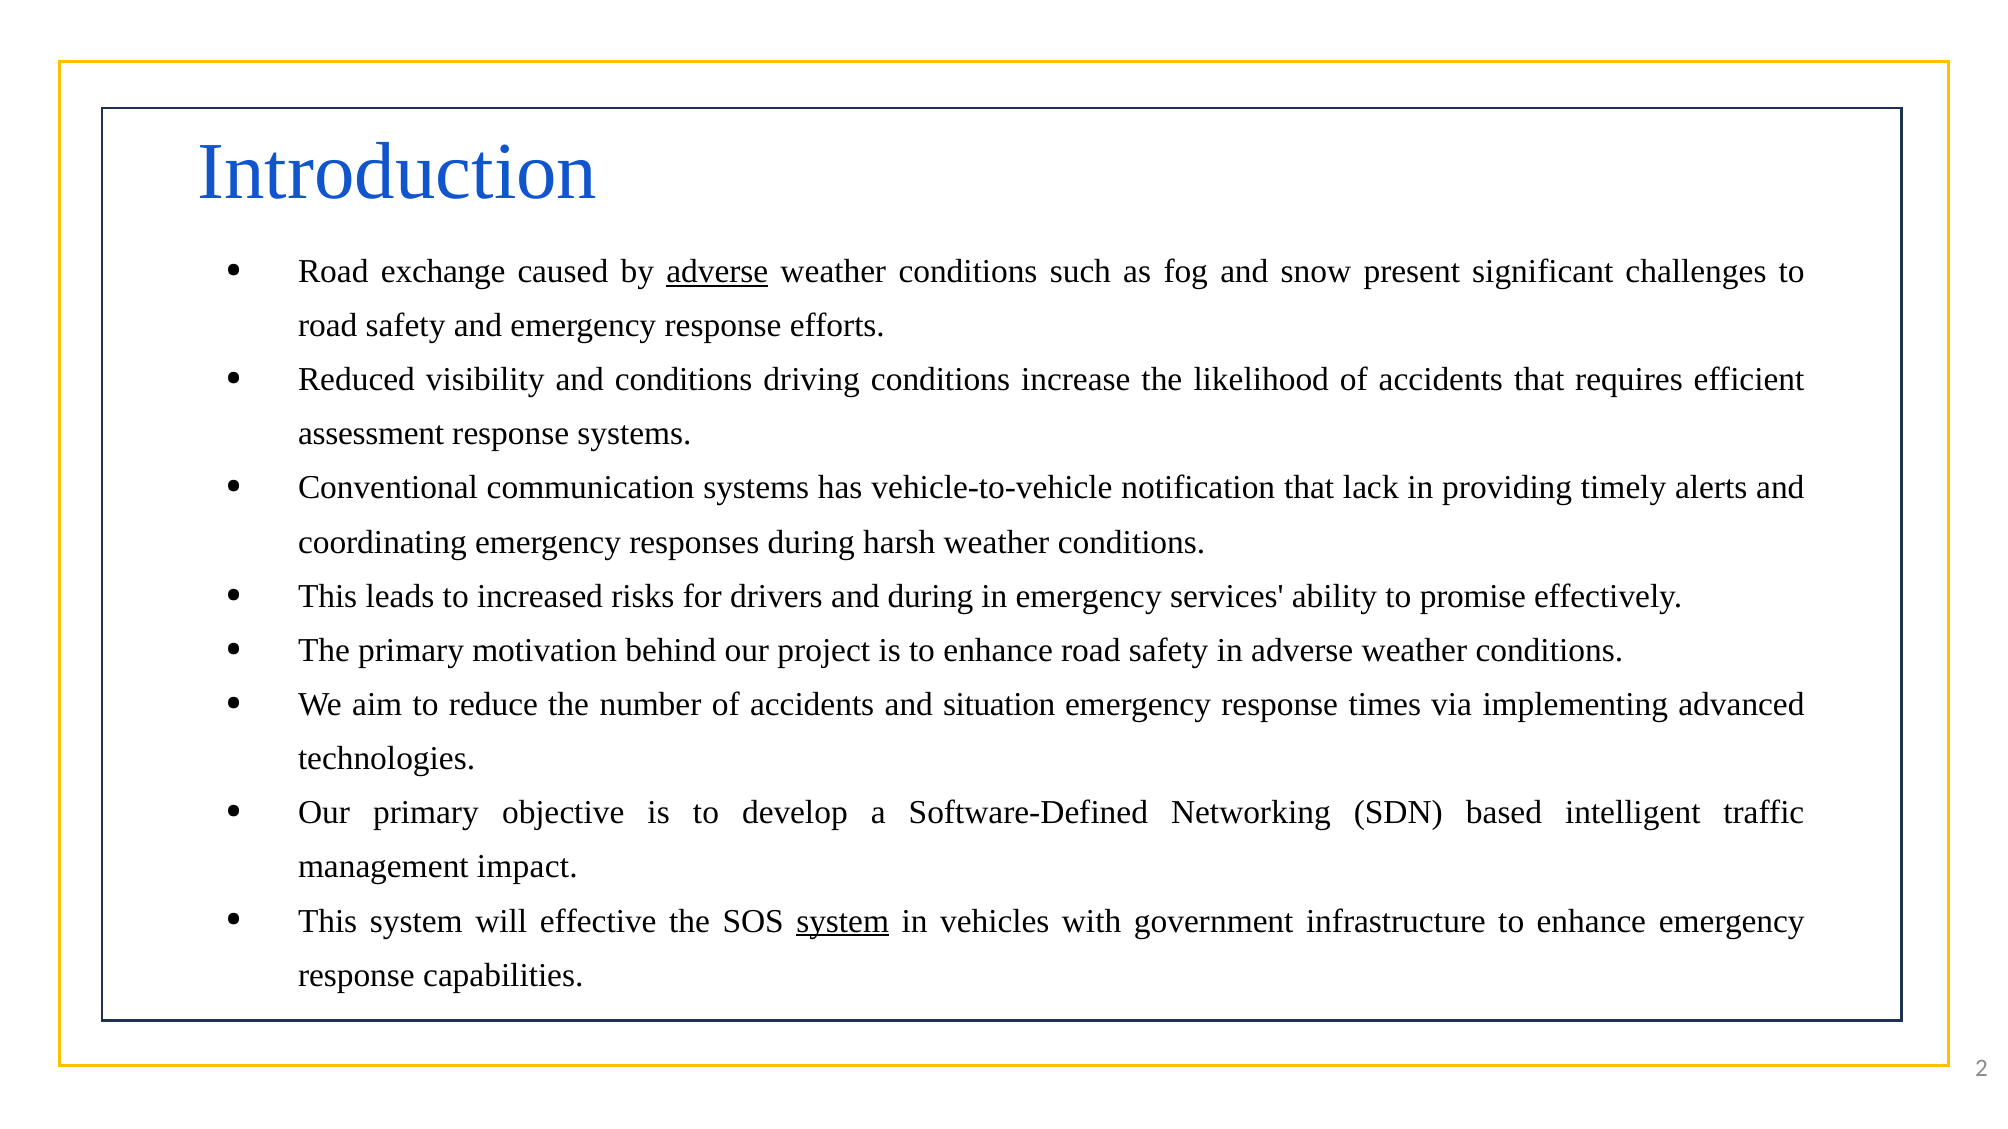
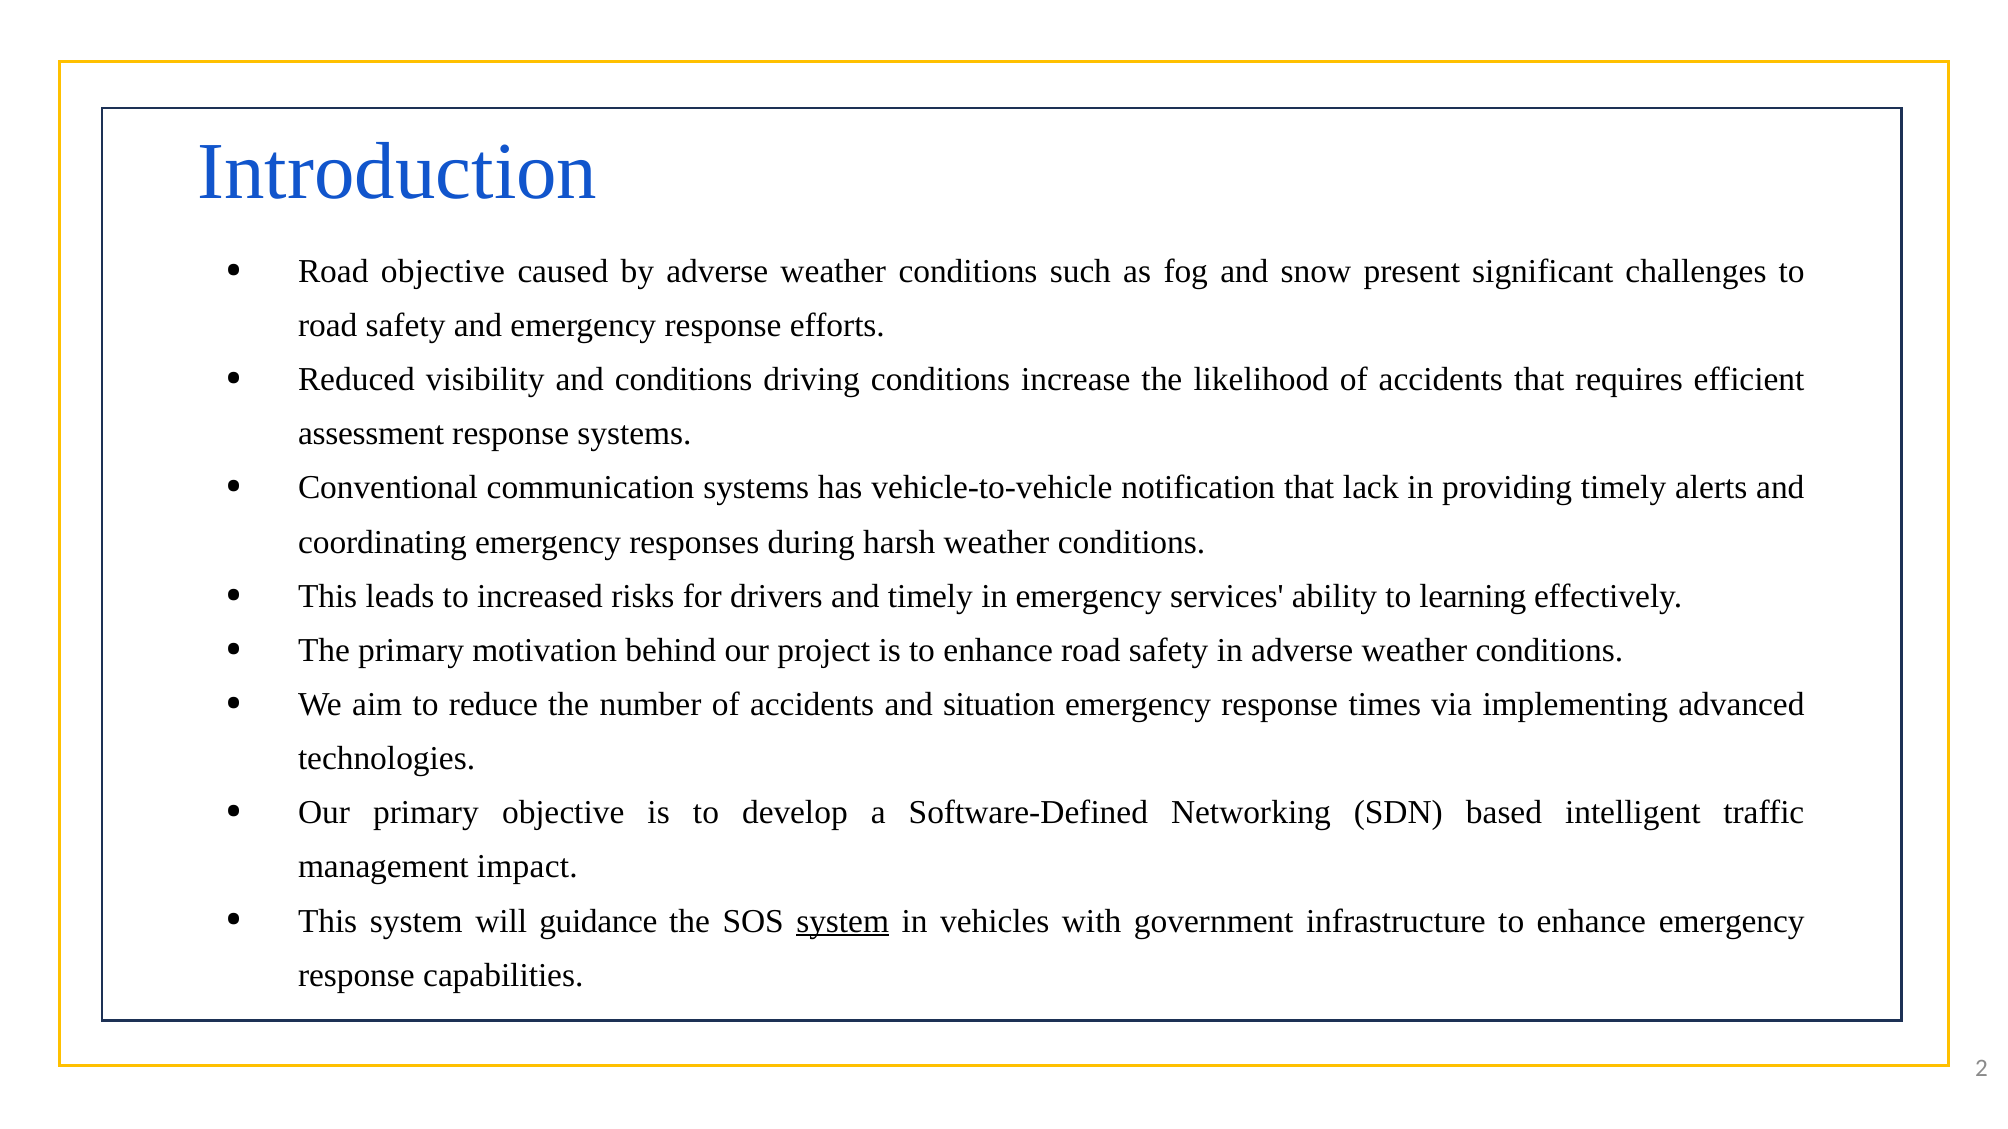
Road exchange: exchange -> objective (443, 272)
adverse underline: present -> none (717, 272)
and during: during -> timely (930, 597)
promise: promise -> learning (1473, 597)
effective: effective -> guidance (598, 921)
